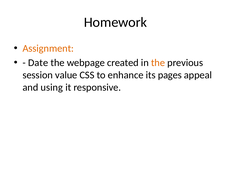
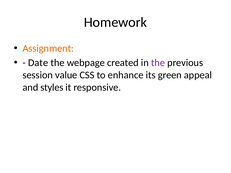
the colour: orange -> purple (158, 63)
pages: pages -> green (170, 75)
using: using -> styles (52, 87)
